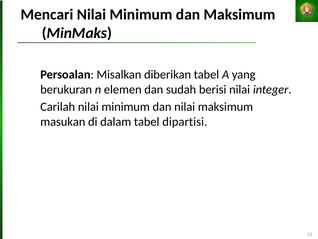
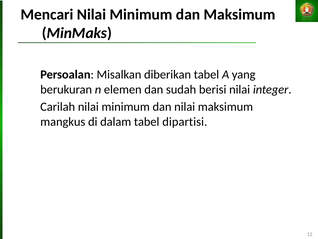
masukan: masukan -> mangkus (63, 121)
